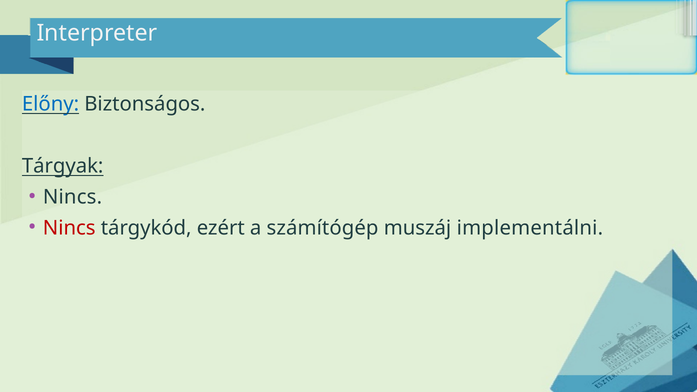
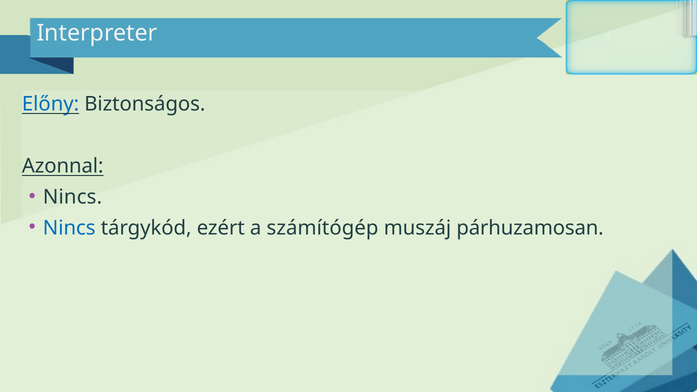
Tárgyak: Tárgyak -> Azonnal (63, 166)
Nincs colour: red -> blue (69, 228)
implementálni: implementálni -> párhuzamosan (530, 228)
